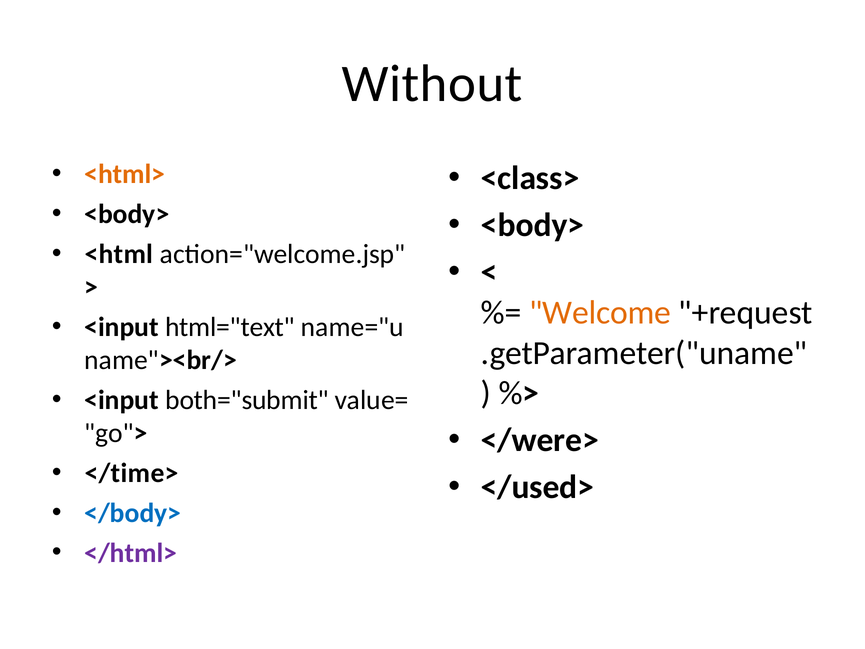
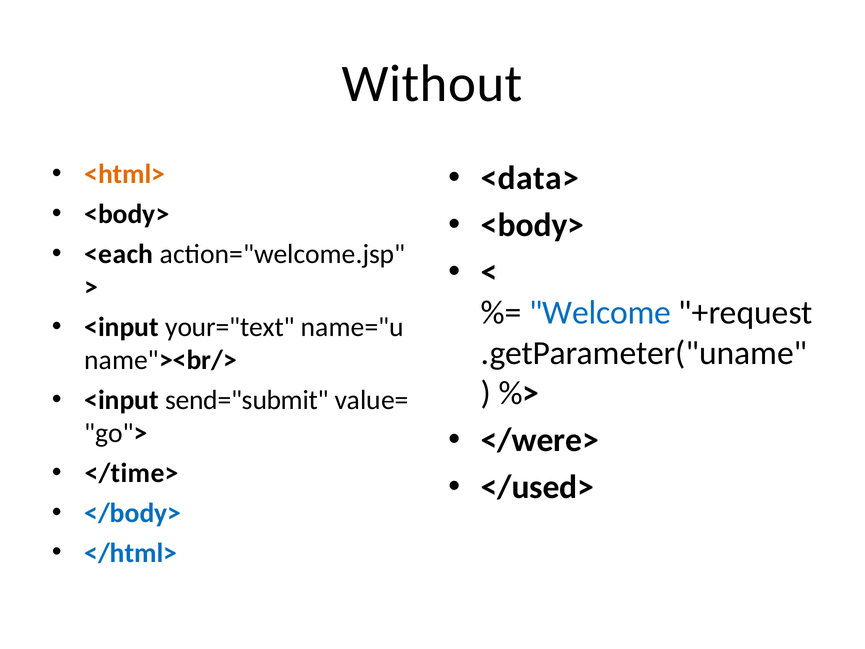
<class>: <class> -> <data> (530, 178)
<html: <html -> <each (119, 254)
Welcome colour: orange -> blue (600, 313)
html="text: html="text -> your="text (230, 327)
both="submit: both="submit -> send="submit (247, 400)
</html> colour: purple -> blue (131, 553)
